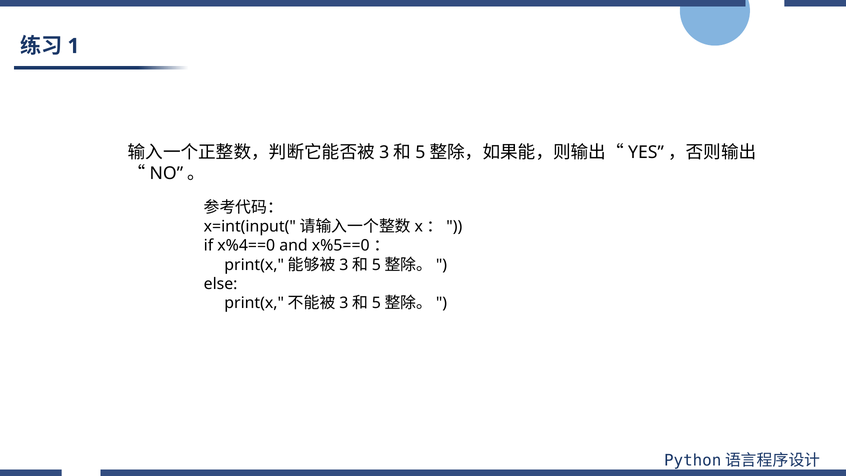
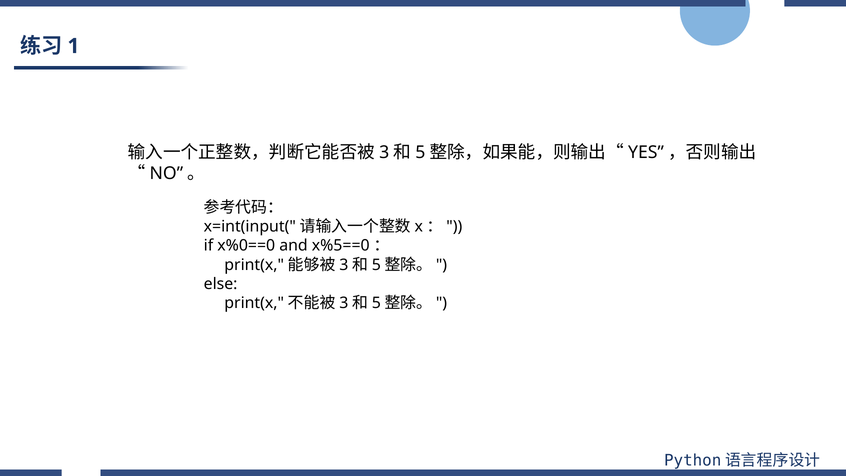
x%4==0: x%4==0 -> x%0==0 (246, 246)
